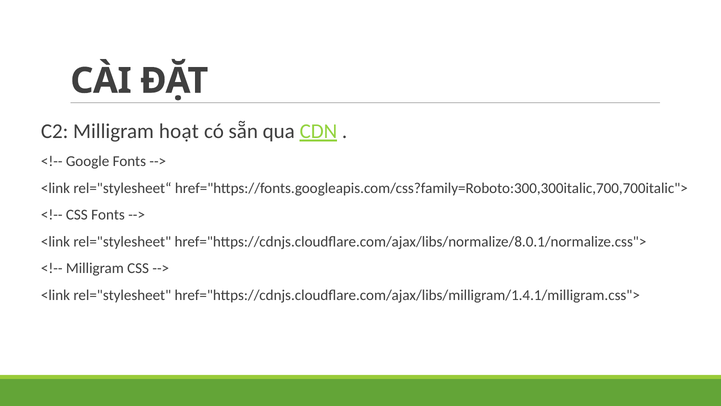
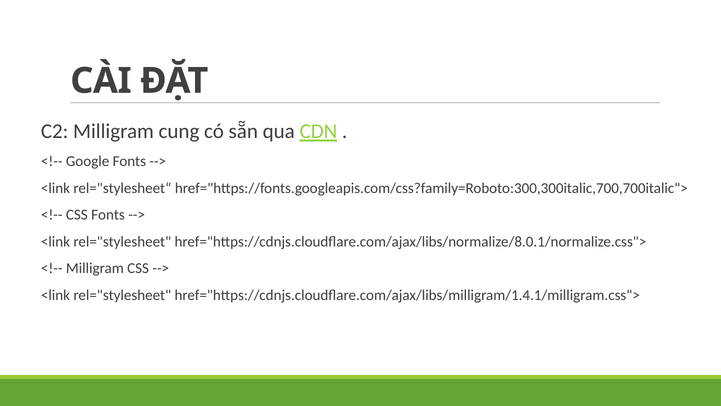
hoạt: hoạt -> cung (179, 131)
